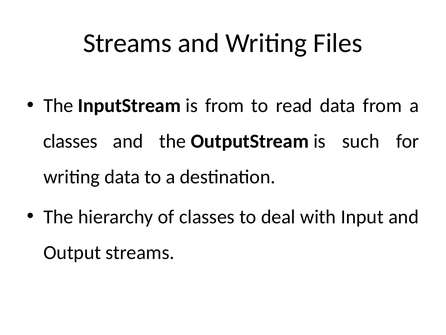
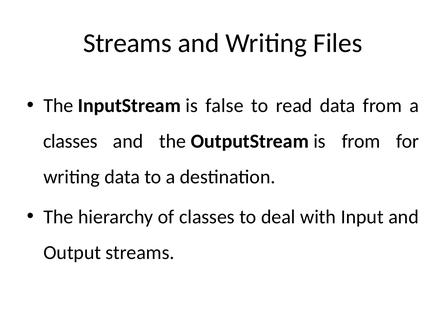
is from: from -> false (224, 105)
is such: such -> from (361, 141)
